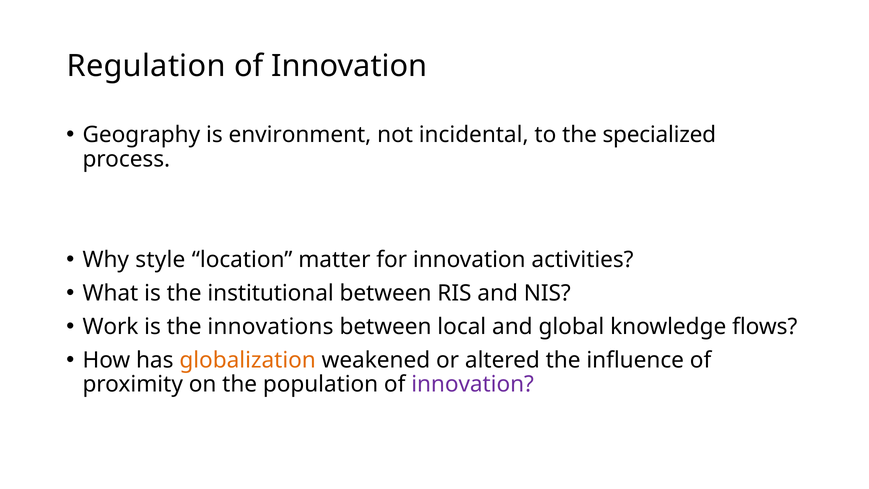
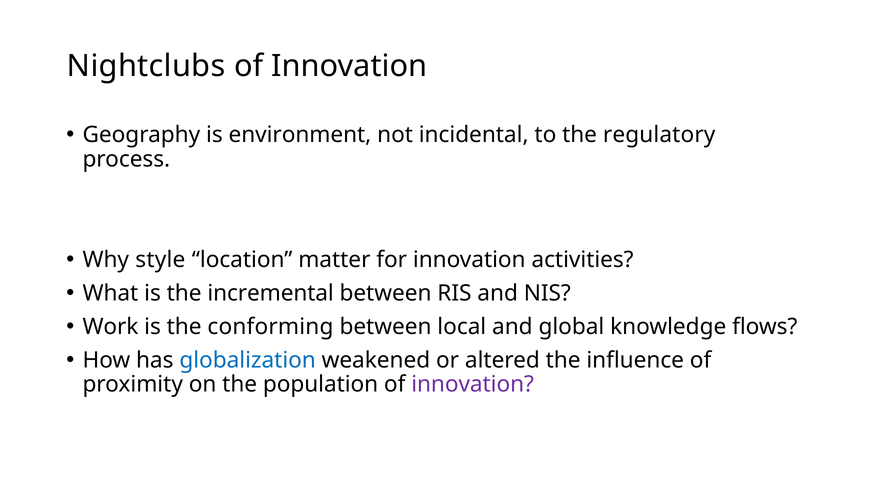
Regulation: Regulation -> Nightclubs (146, 66)
specialized: specialized -> regulatory (659, 135)
institutional: institutional -> incremental (271, 293)
innovations: innovations -> conforming (270, 327)
globalization colour: orange -> blue (248, 360)
